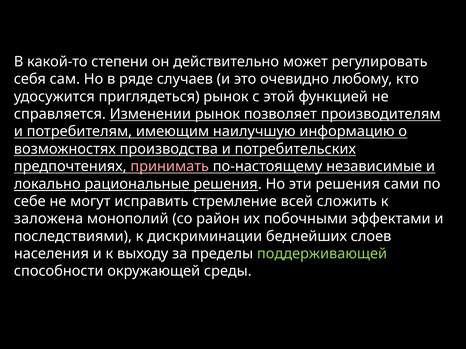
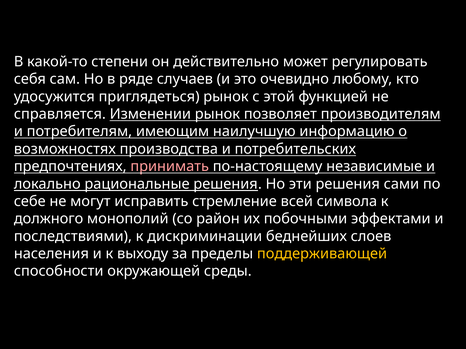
сложить: сложить -> символа (347, 202)
заложена: заложена -> должного (49, 219)
поддерживающей colour: light green -> yellow (322, 254)
